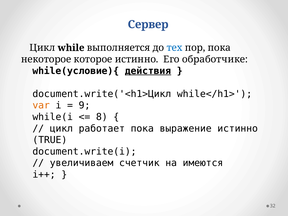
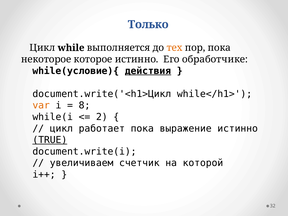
Сервер: Сервер -> Только (148, 24)
тех colour: blue -> orange (175, 48)
9: 9 -> 8 (84, 105)
8: 8 -> 2 (102, 117)
TRUE underline: none -> present (50, 140)
имеются: имеются -> которой (203, 163)
